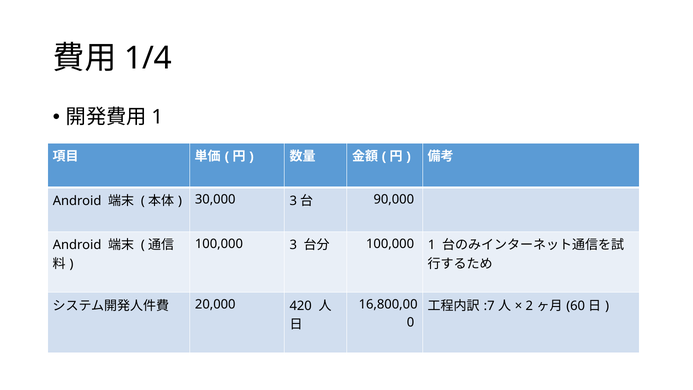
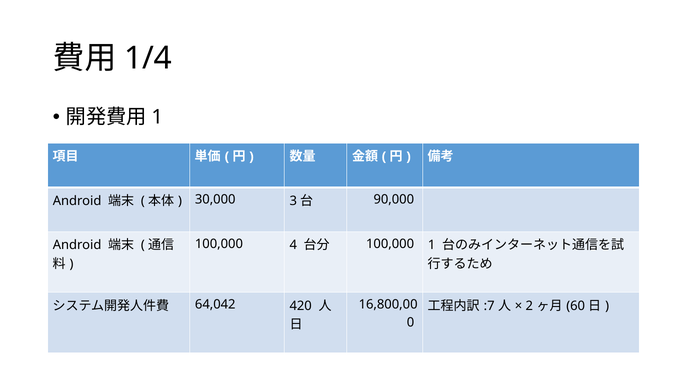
100,000 3: 3 -> 4 (293, 245)
20,000: 20,000 -> 64,042 (215, 304)
